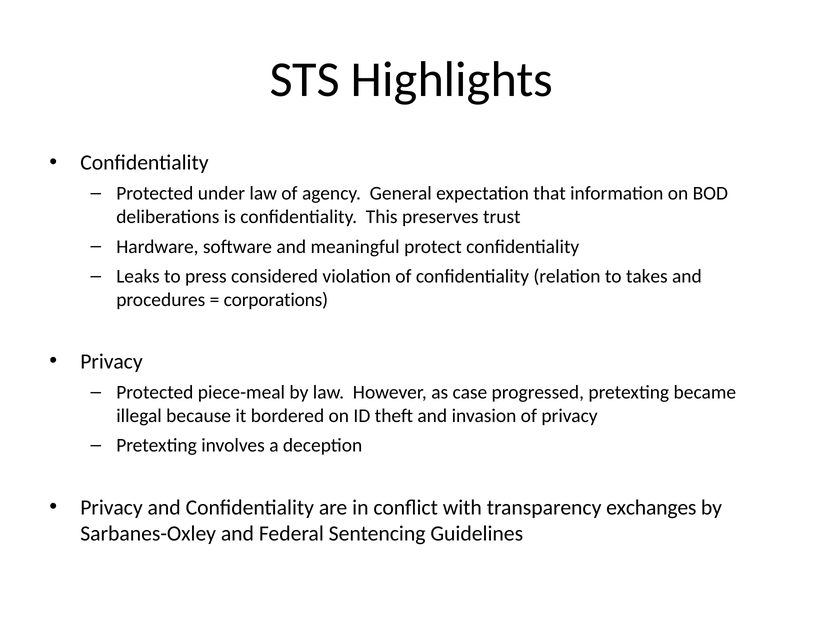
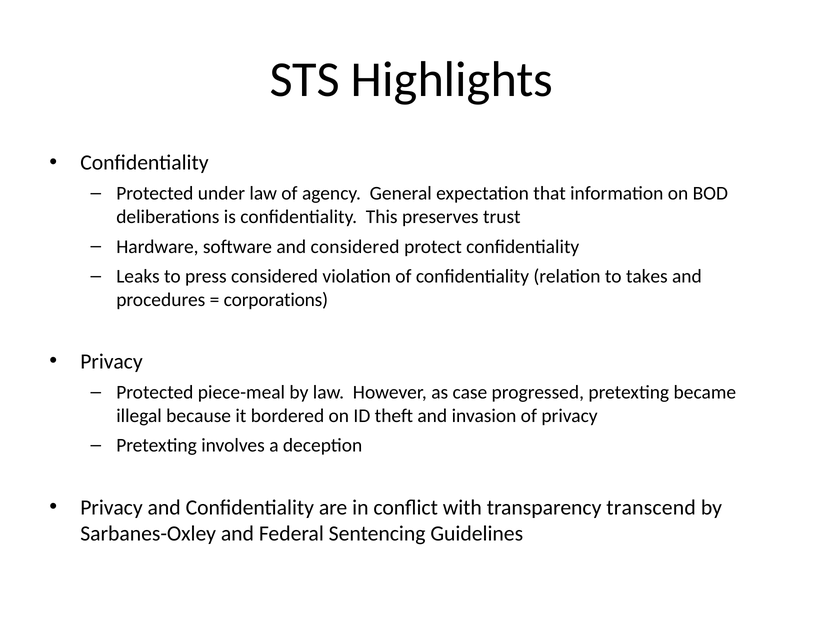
and meaningful: meaningful -> considered (355, 247)
exchanges: exchanges -> transcend (651, 508)
